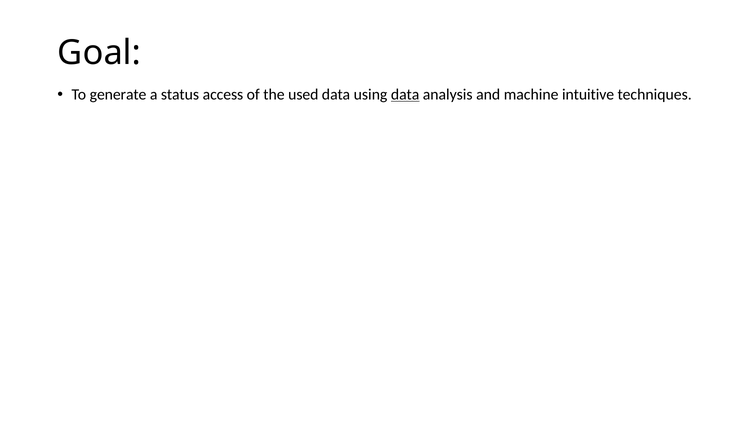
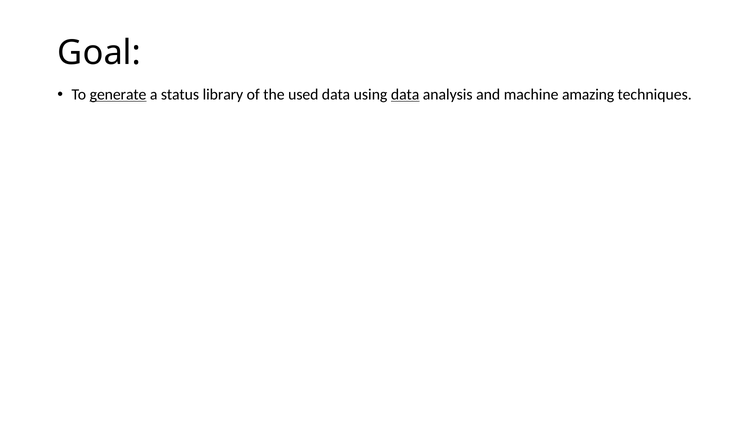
generate underline: none -> present (118, 95)
access: access -> library (223, 95)
intuitive: intuitive -> amazing (588, 95)
